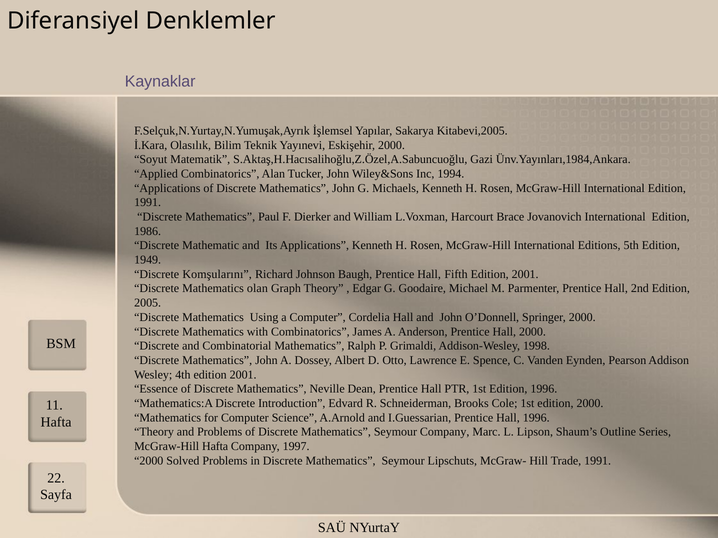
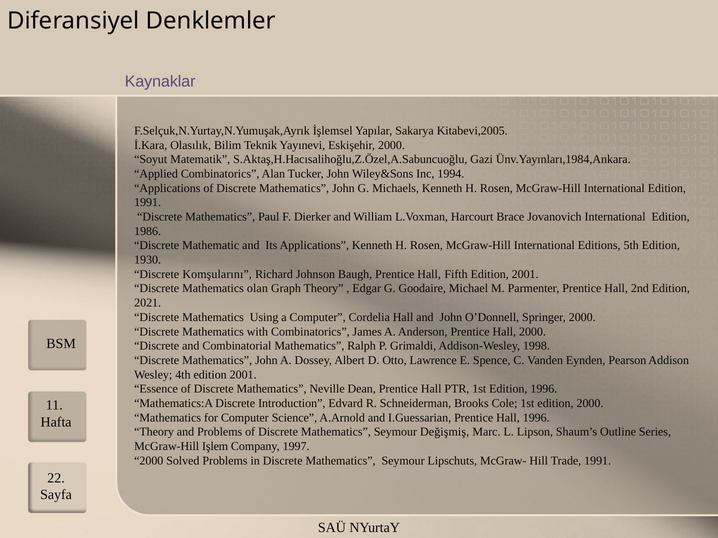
1949: 1949 -> 1930 (148, 260)
2005: 2005 -> 2021 (148, 303)
Seymour Company: Company -> Değişmiş (445, 432)
McGraw-Hill Hafta: Hafta -> Işlem (215, 447)
